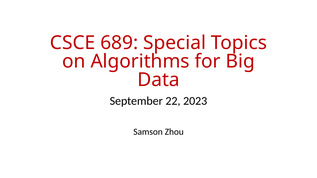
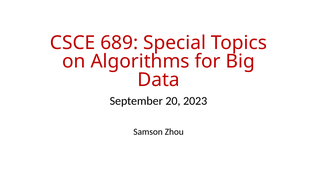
22: 22 -> 20 (173, 101)
